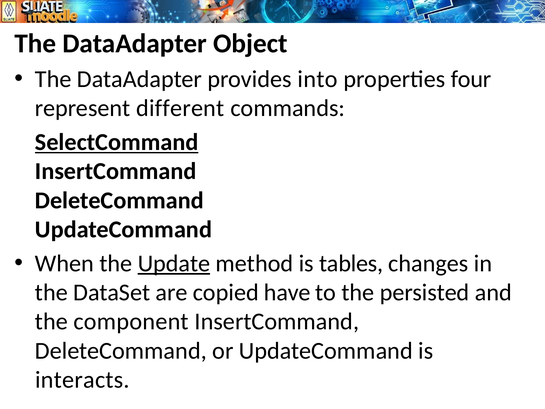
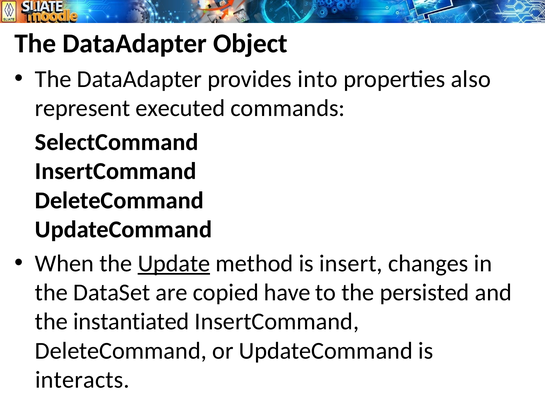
four: four -> also (471, 79)
different: different -> executed (180, 108)
SelectCommand underline: present -> none (117, 142)
tables: tables -> insert (351, 263)
component: component -> instantiated (131, 321)
